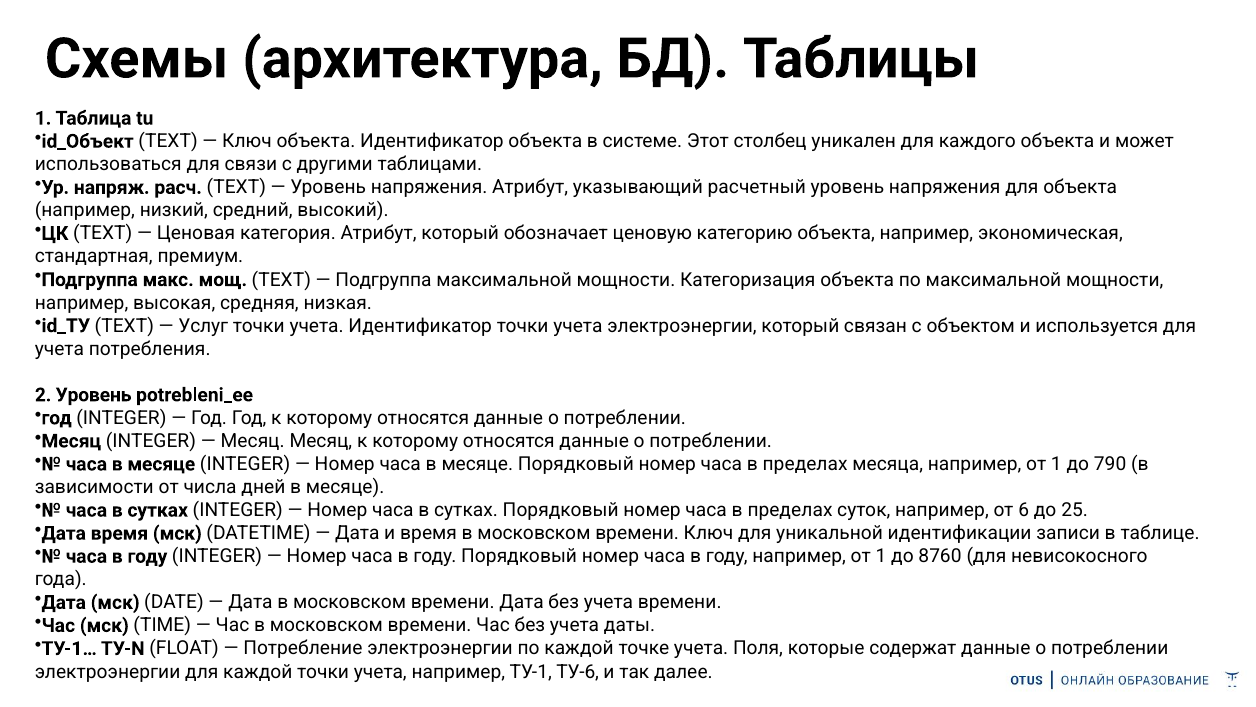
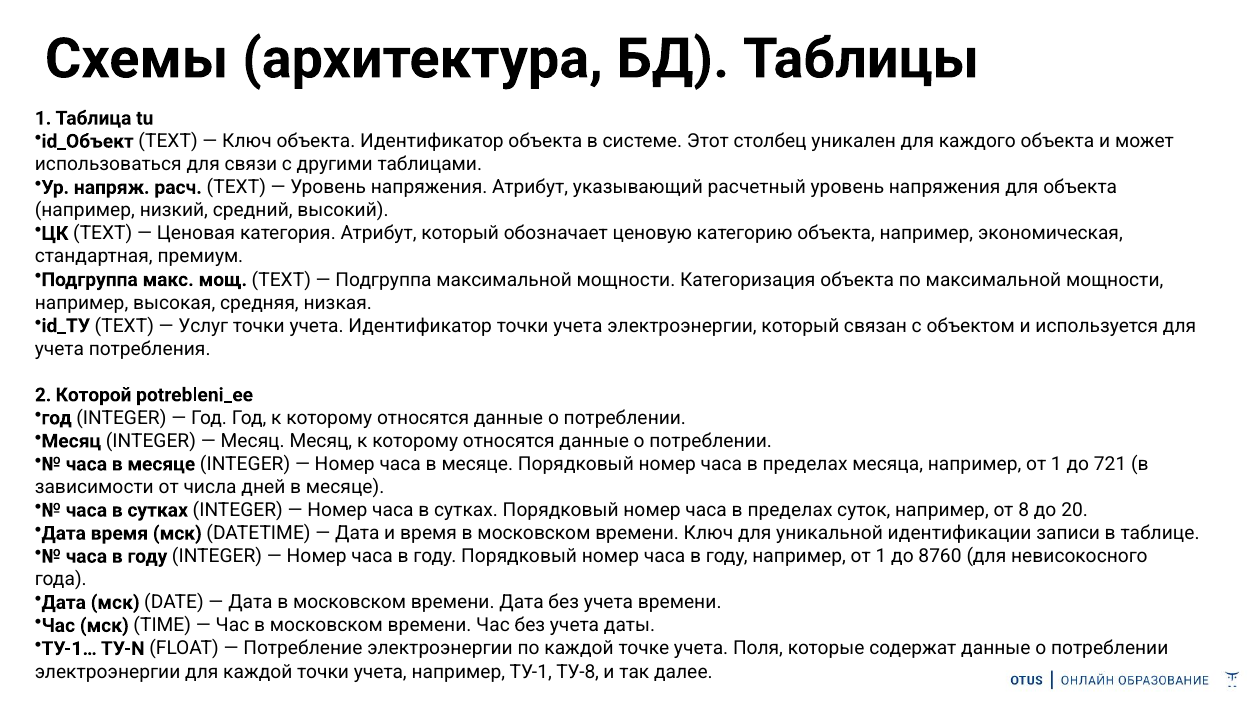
2 Уровень: Уровень -> Которой (94, 395)
790: 790 -> 721 (1110, 464)
6: 6 -> 8 (1024, 510)
25: 25 -> 20 (1075, 510)
ТУ-6: ТУ-6 -> ТУ-8 (578, 671)
